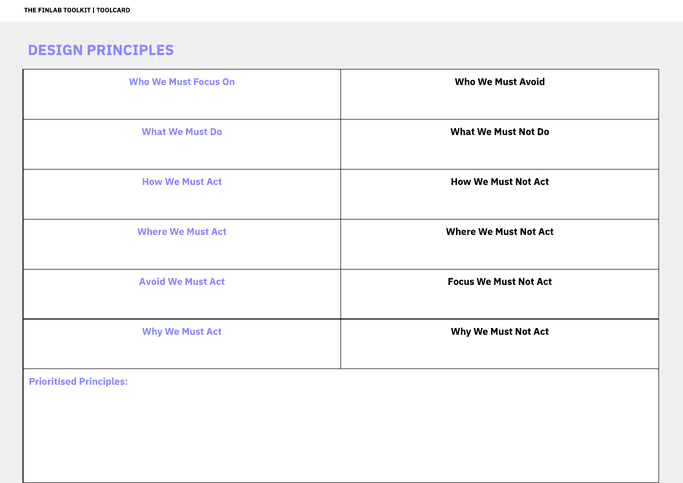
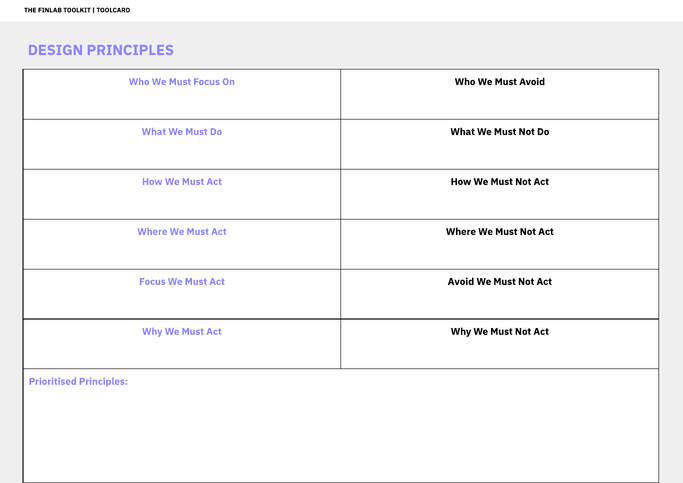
Avoid: Avoid -> Focus (152, 282)
Act Focus: Focus -> Avoid (461, 282)
